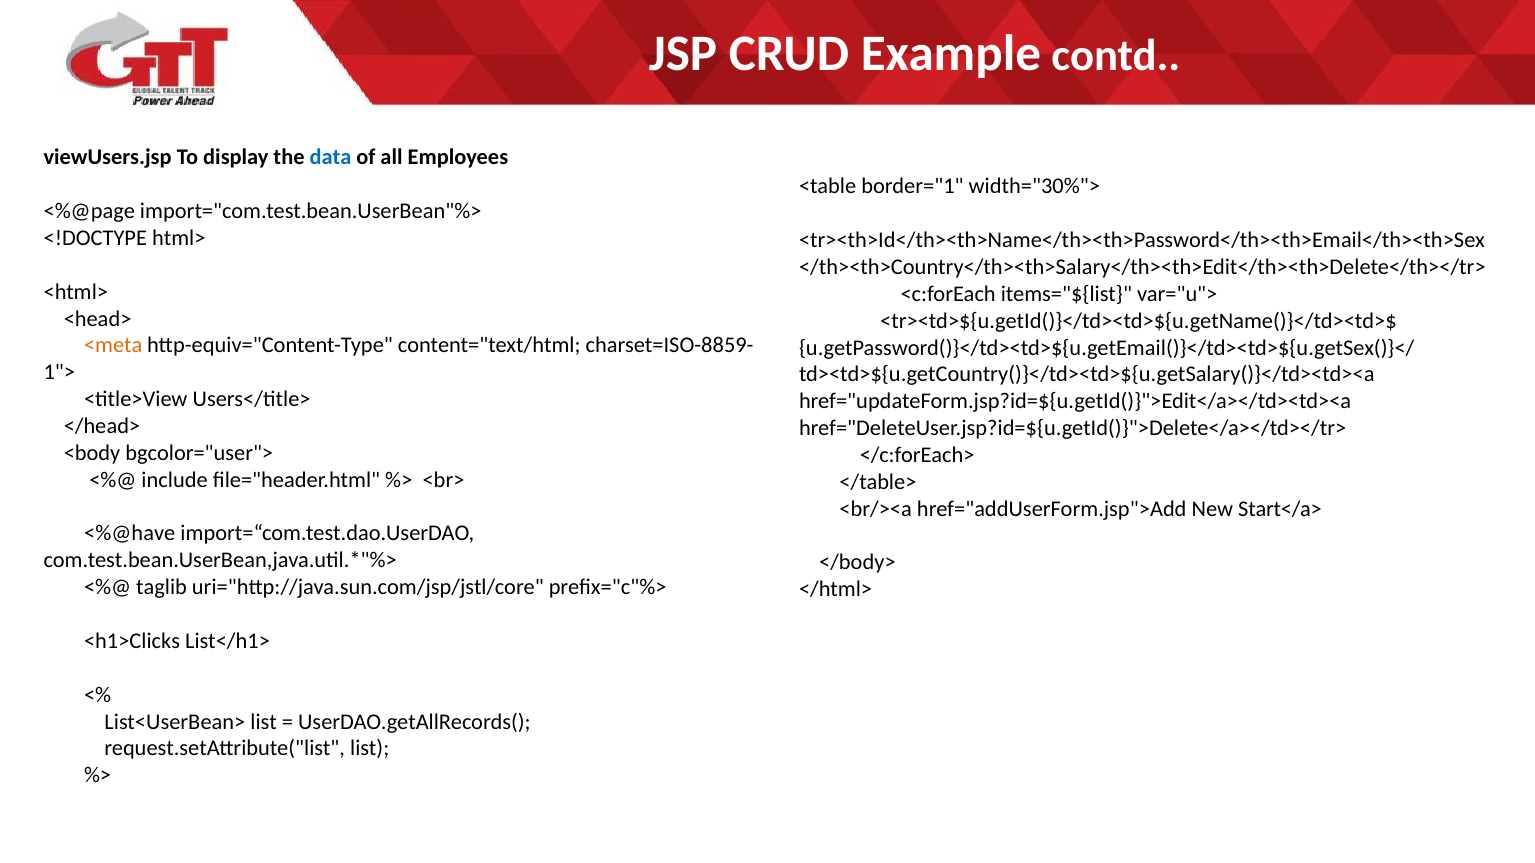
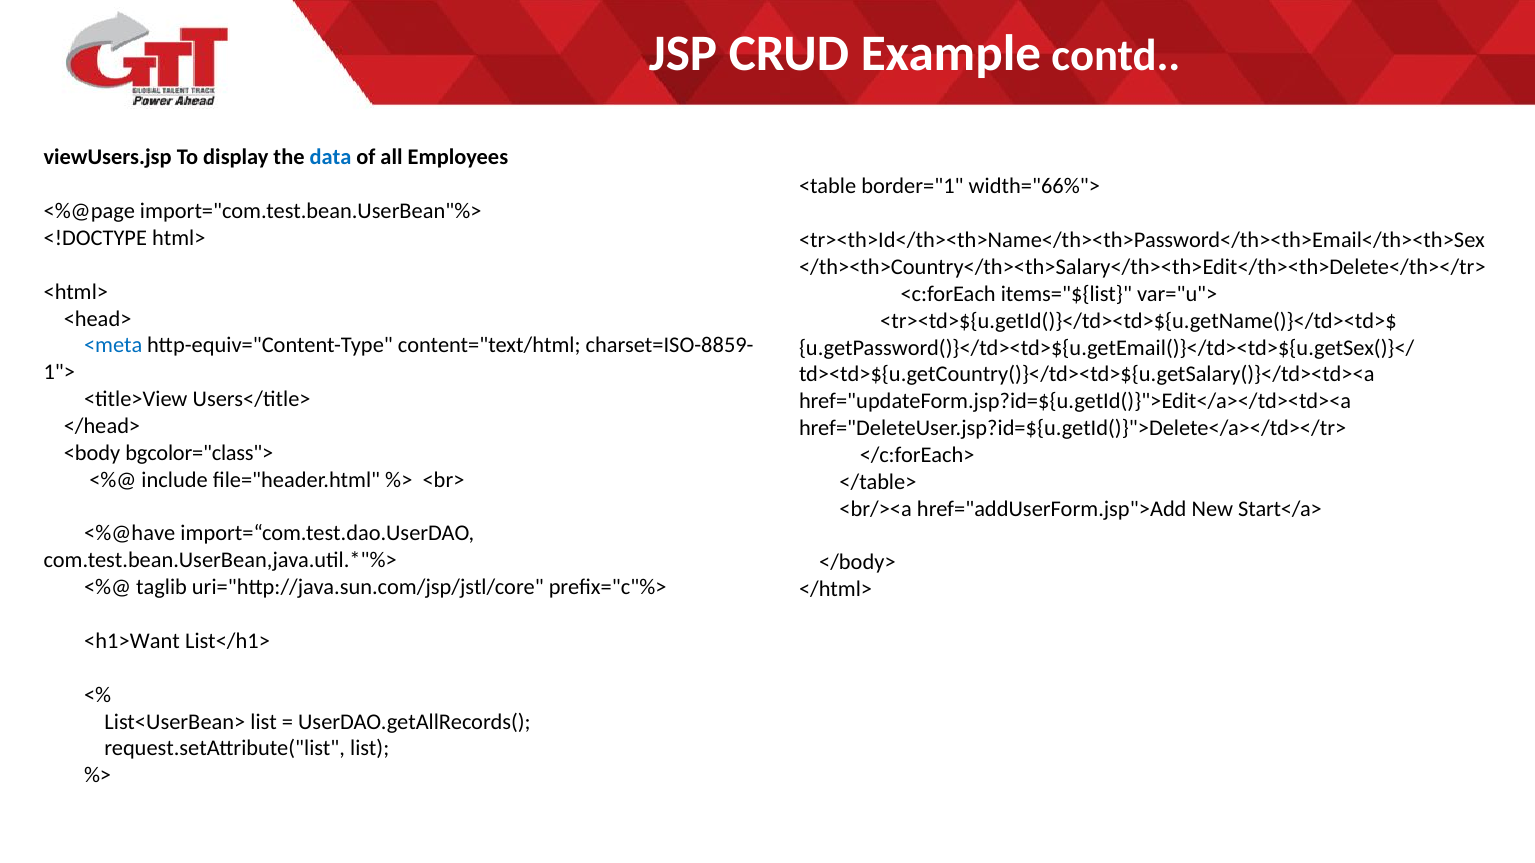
width="30%">: width="30%"> -> width="66%"> (1034, 187)
<meta colour: orange -> blue (113, 346)
bgcolor="user">: bgcolor="user"> -> bgcolor="class"> (199, 453)
<h1>Clicks: <h1>Clicks -> <h1>Want (132, 641)
